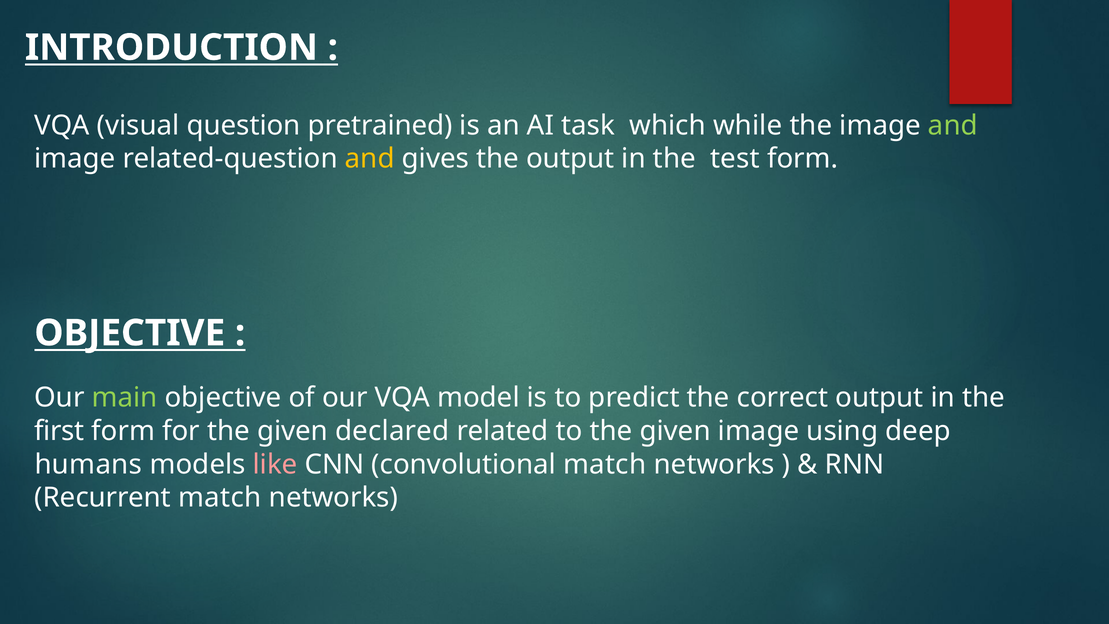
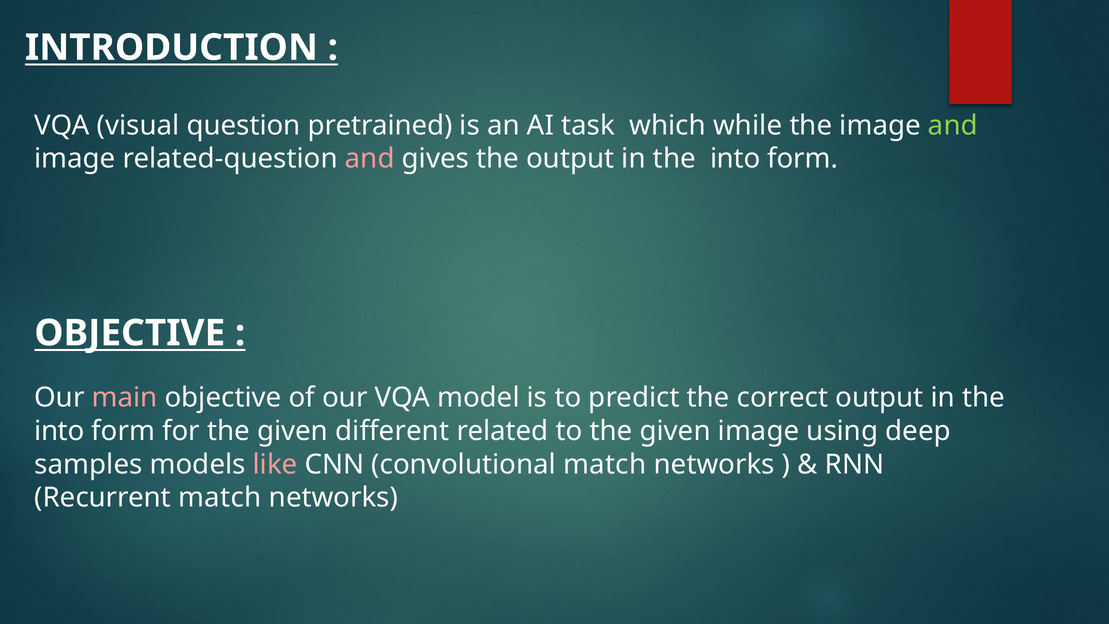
and colour: yellow -> pink (370, 159)
test: test -> into (735, 159)
main colour: light green -> pink (125, 398)
first: first -> into (59, 431)
declared: declared -> different (392, 431)
humans: humans -> samples (88, 464)
